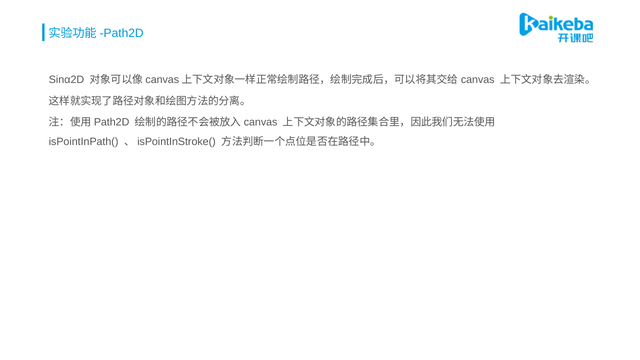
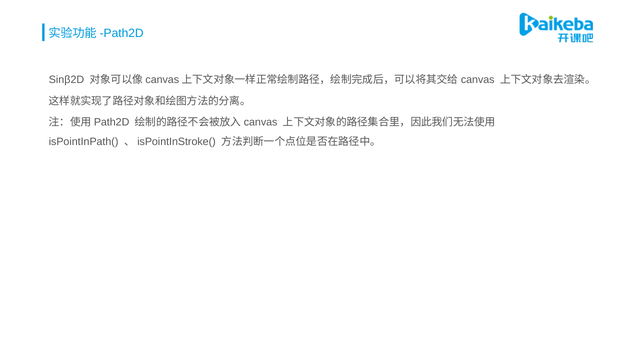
Sinα2D: Sinα2D -> Sinβ2D (66, 80)
